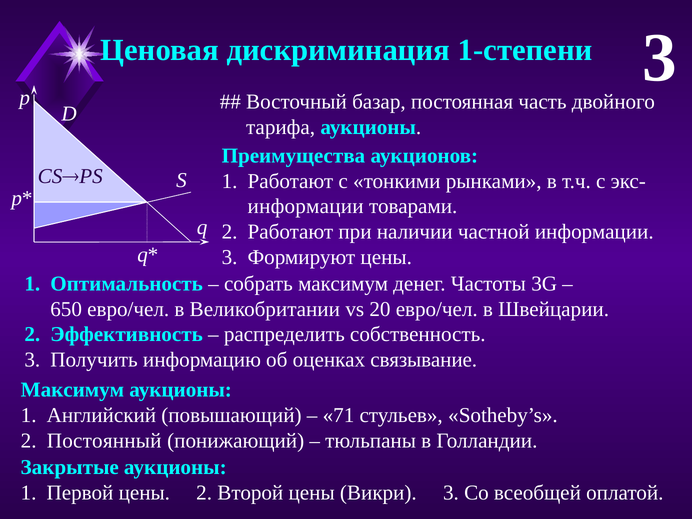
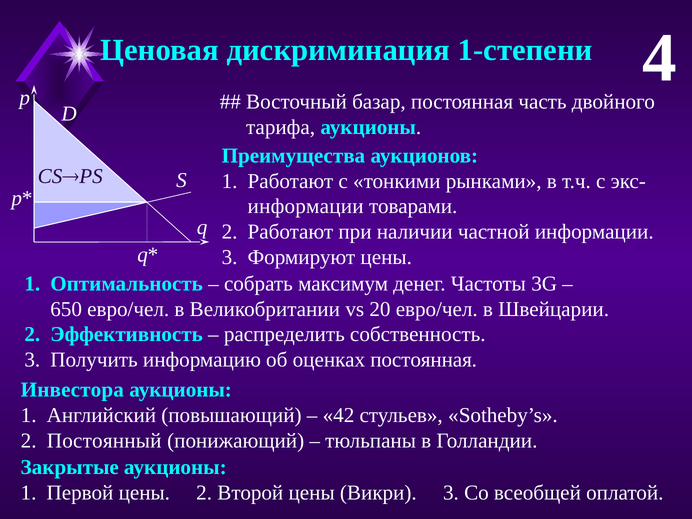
1-степени 3: 3 -> 4 (660, 58)
оценках связывание: связывание -> постоянная (424, 360)
Максимум: Максимум -> Инвестора (72, 390)
71: 71 -> 42 (339, 415)
